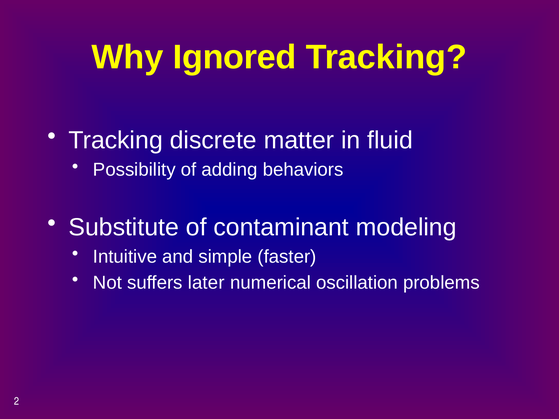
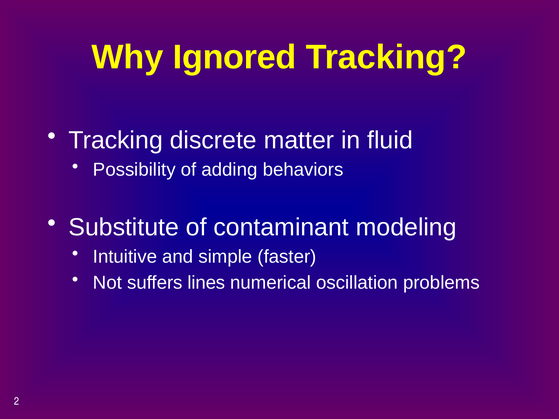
later: later -> lines (206, 283)
